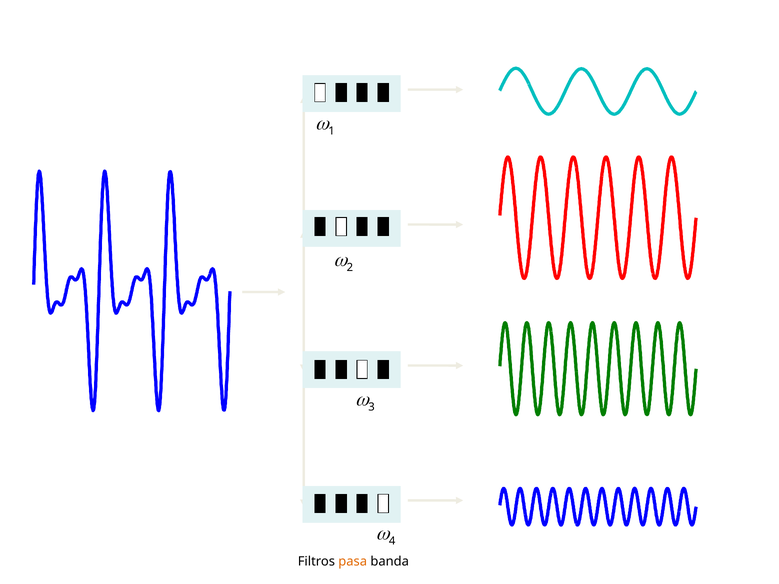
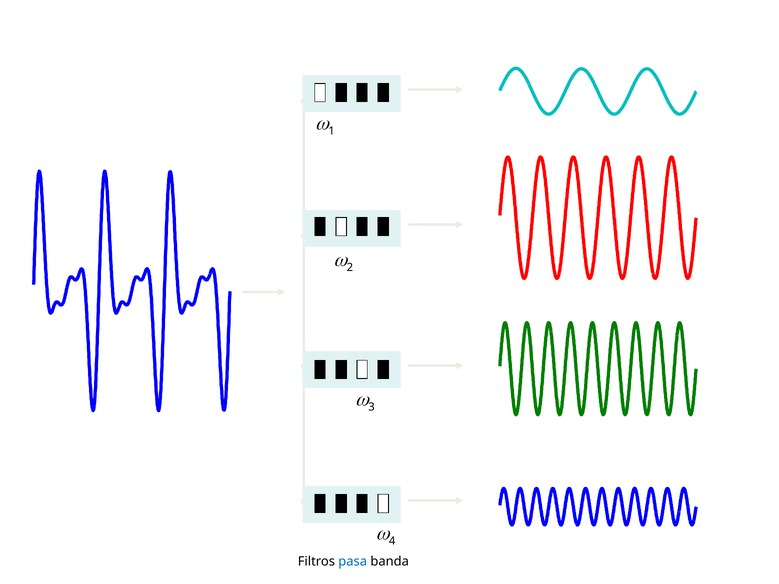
pasa colour: orange -> blue (353, 562)
